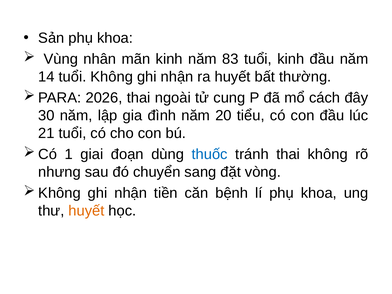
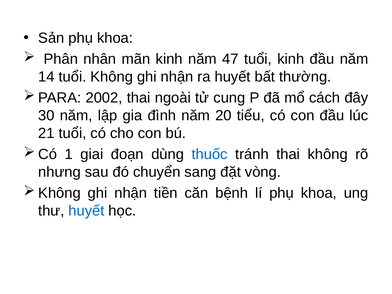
Vùng: Vùng -> Phân (61, 59)
83: 83 -> 47 (230, 59)
2026: 2026 -> 2002 (104, 98)
huyết colour: orange -> blue (86, 211)
